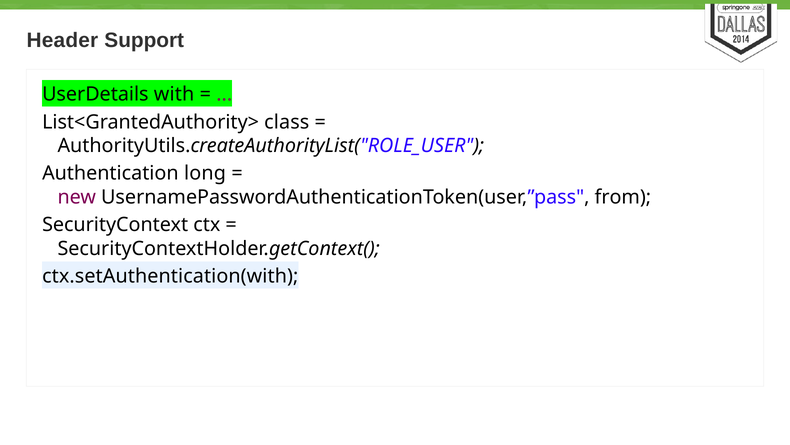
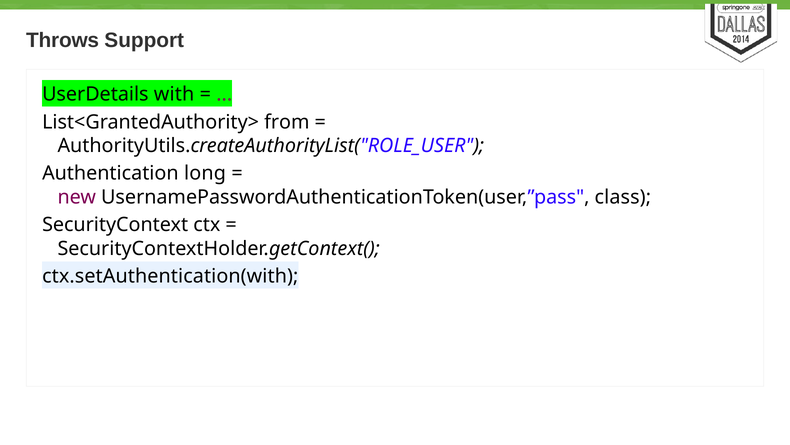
Header: Header -> Throws (63, 40)
class: class -> from (287, 122)
from: from -> class (623, 197)
